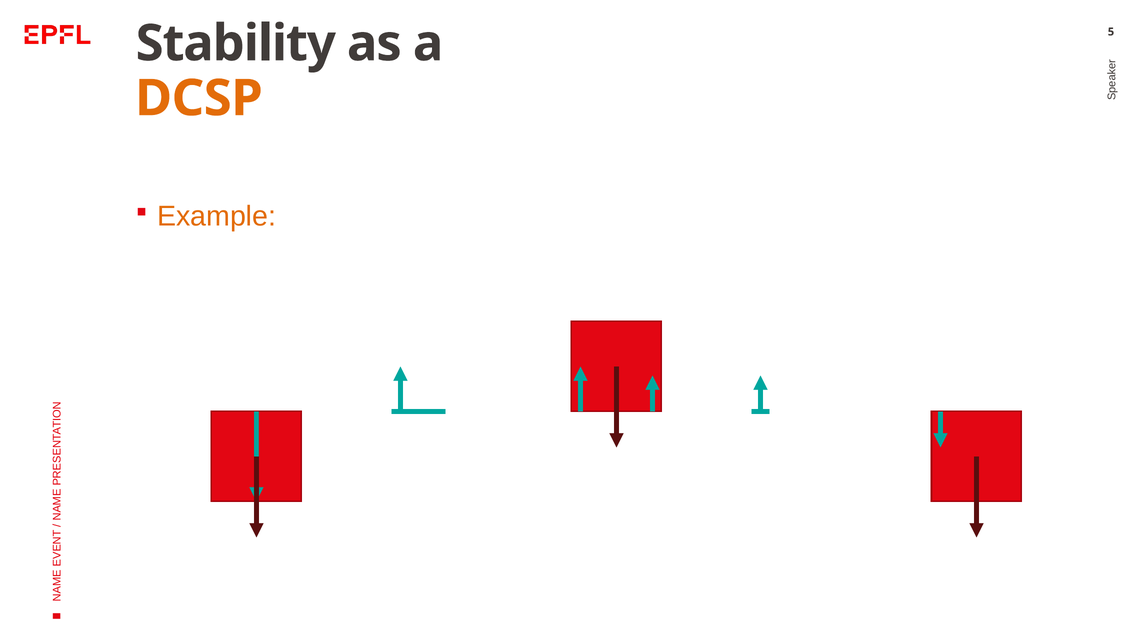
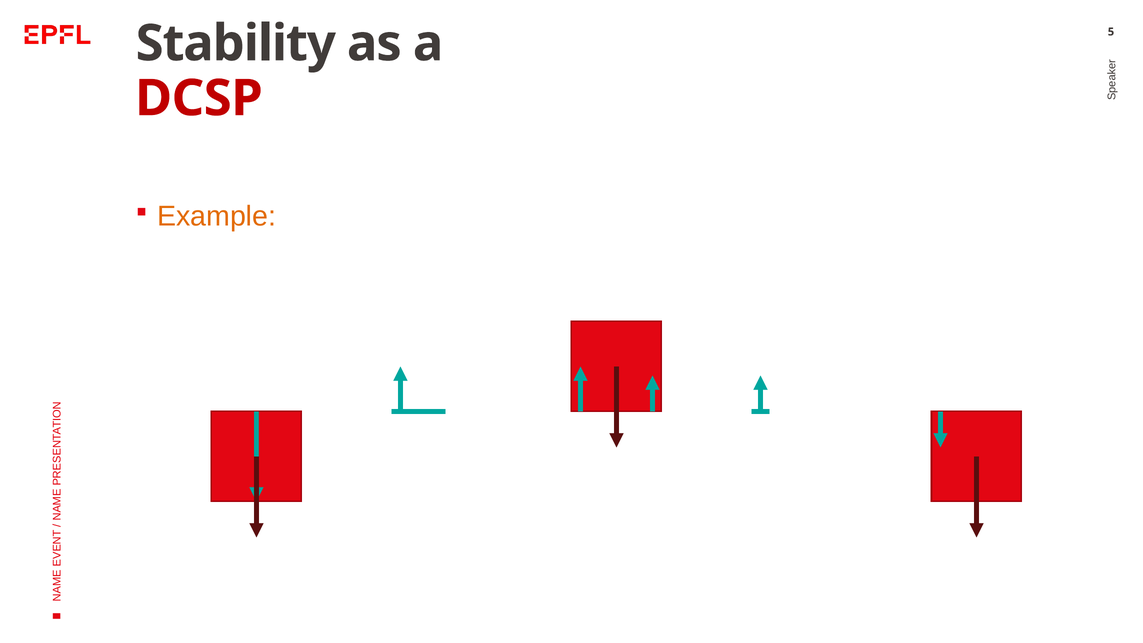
DCSP colour: orange -> red (199, 98)
